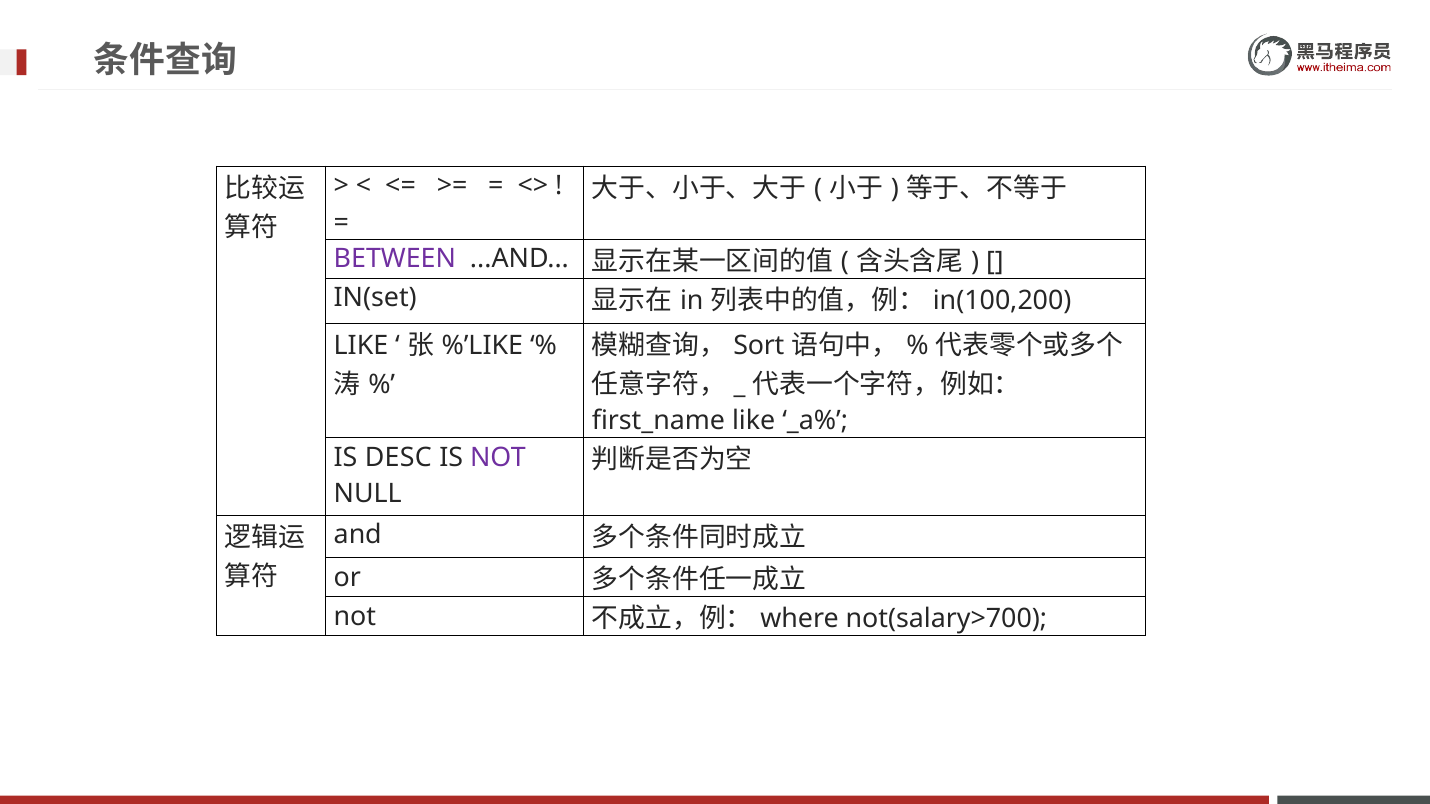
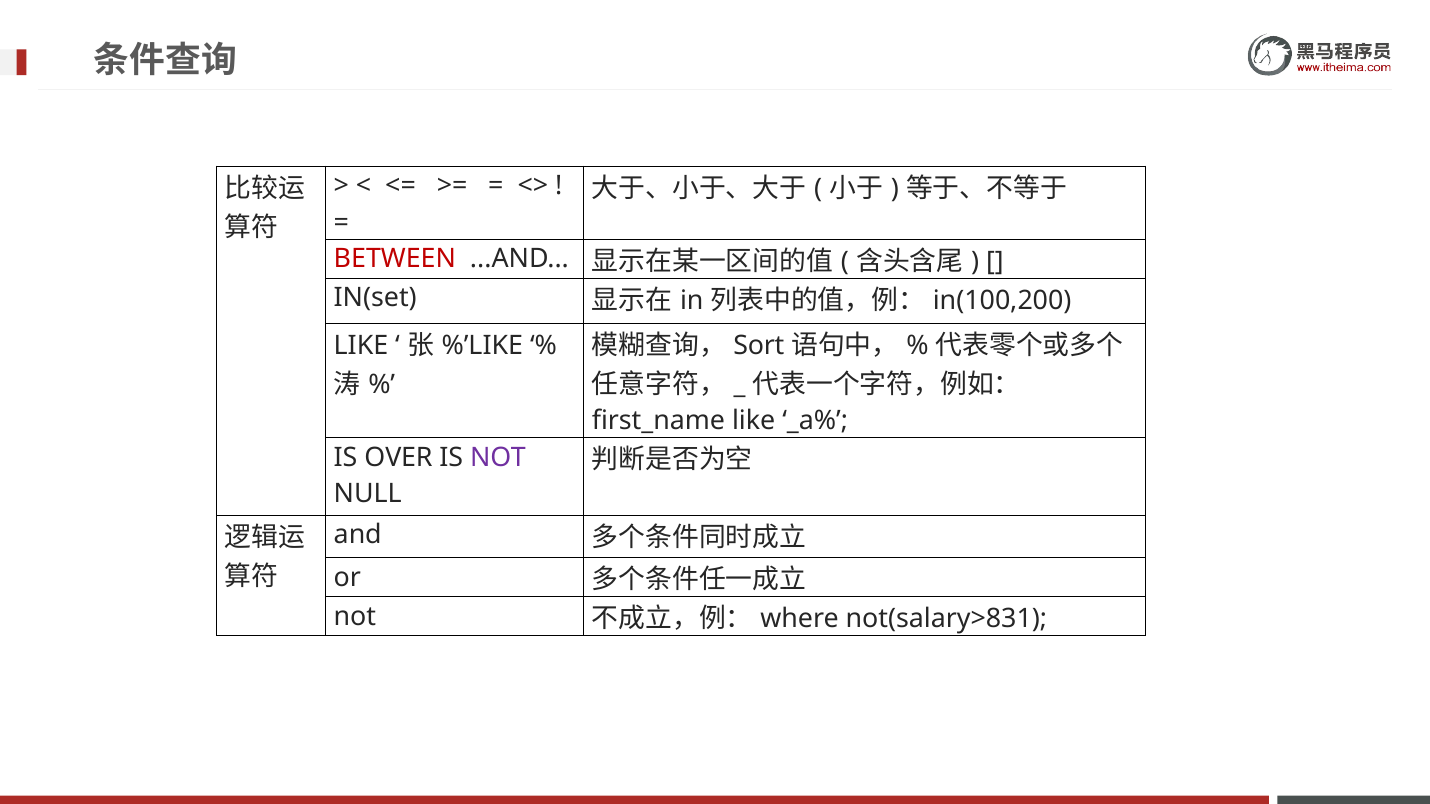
BETWEEN colour: purple -> red (395, 259)
DESC: DESC -> OVER (399, 458)
not(salary>700: not(salary>700 -> not(salary>831 (946, 619)
